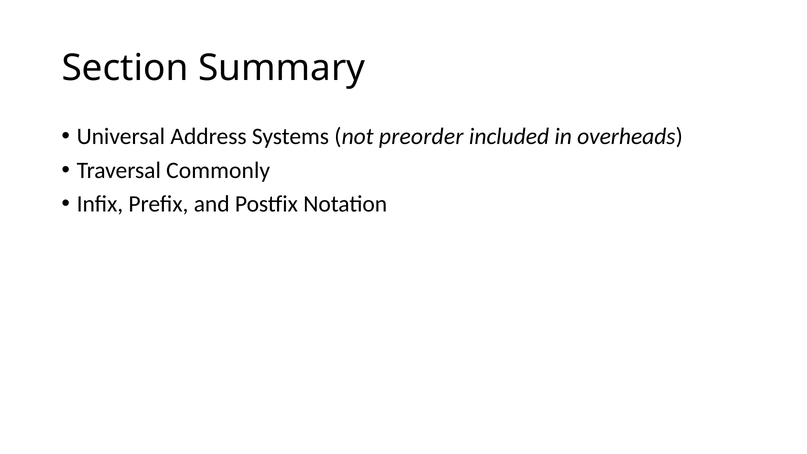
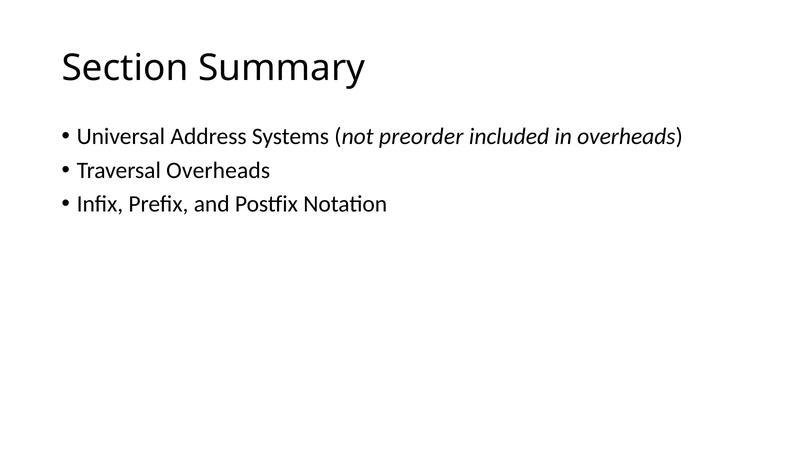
Traversal Commonly: Commonly -> Overheads (218, 170)
